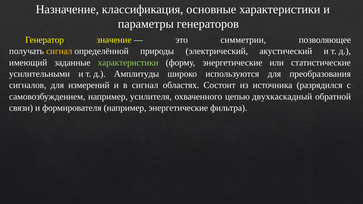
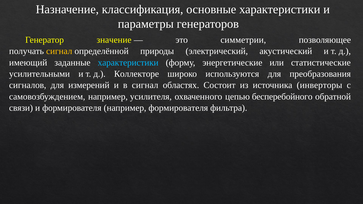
характеристики colour: light green -> light blue (128, 63)
Амплитуды: Амплитуды -> Коллекторе (137, 74)
разрядился: разрядился -> инверторы (319, 85)
двухкаскадный: двухкаскадный -> бесперебойного (282, 97)
например энергетические: энергетические -> формирователя (178, 108)
